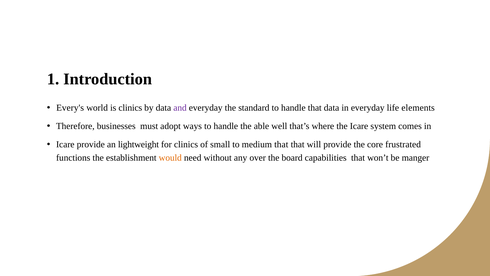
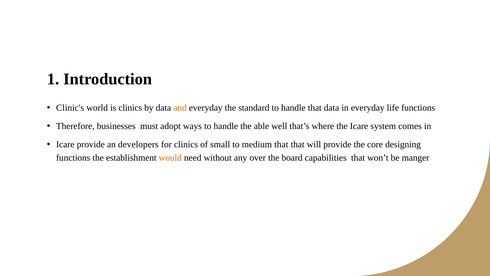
Every's: Every's -> Clinic's (70, 108)
and colour: purple -> orange (180, 108)
life elements: elements -> functions (418, 108)
lightweight: lightweight -> developers (138, 144)
frustrated: frustrated -> designing (403, 144)
